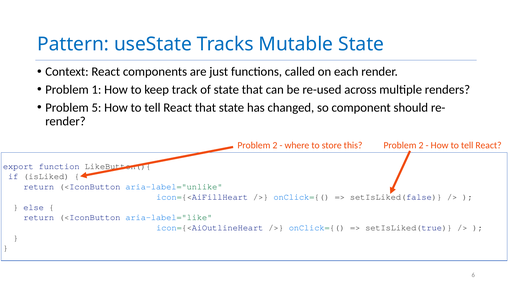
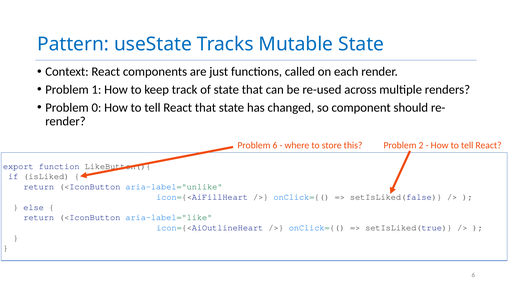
5: 5 -> 0 (96, 108)
2: 2 -> 6 (275, 145)
